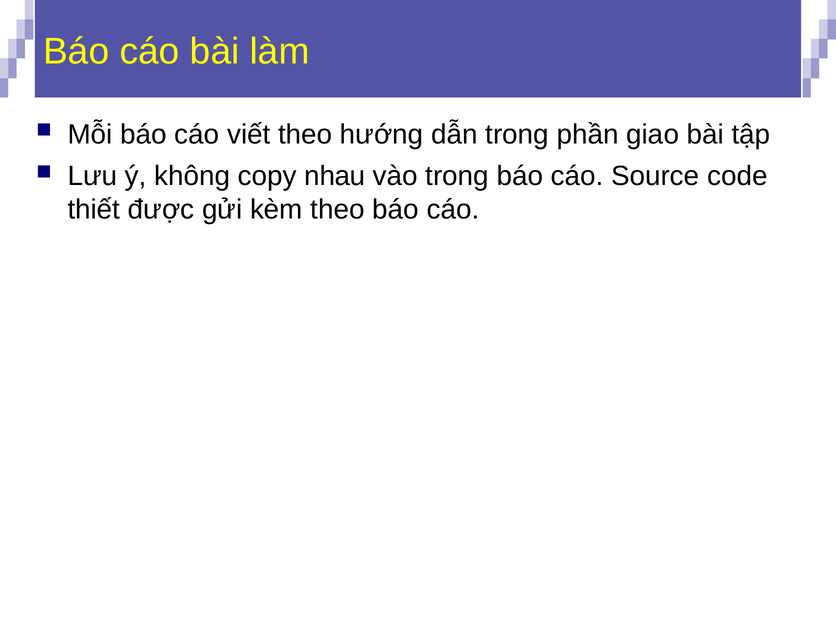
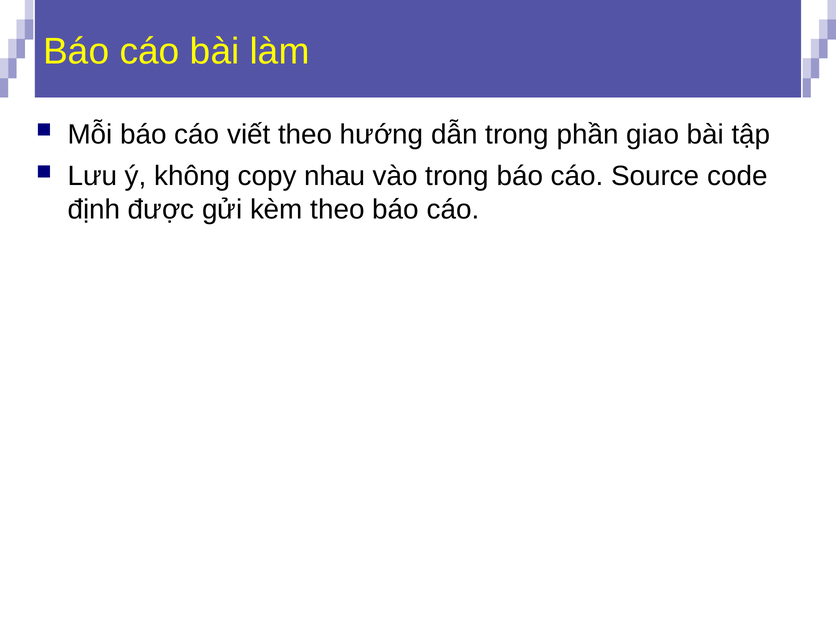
thiết: thiết -> định (94, 210)
